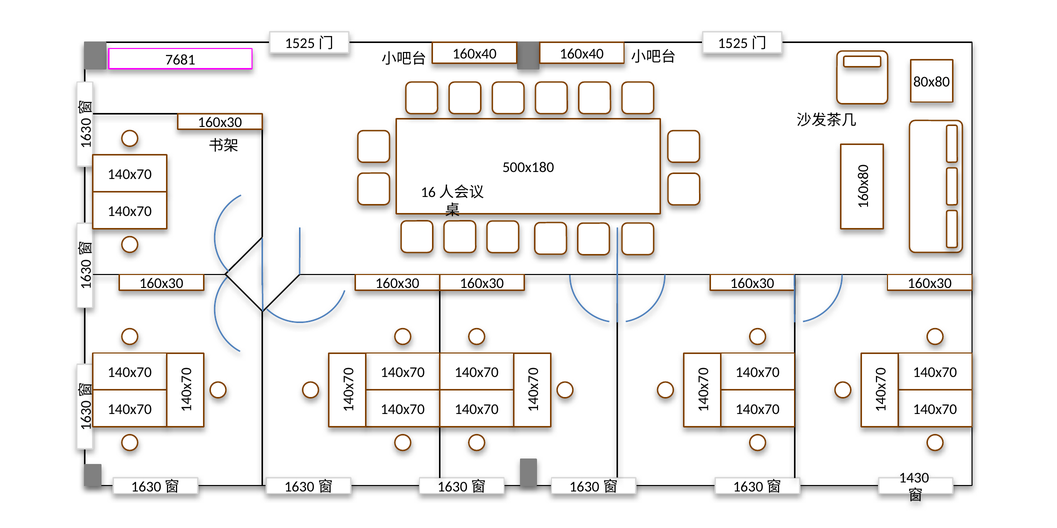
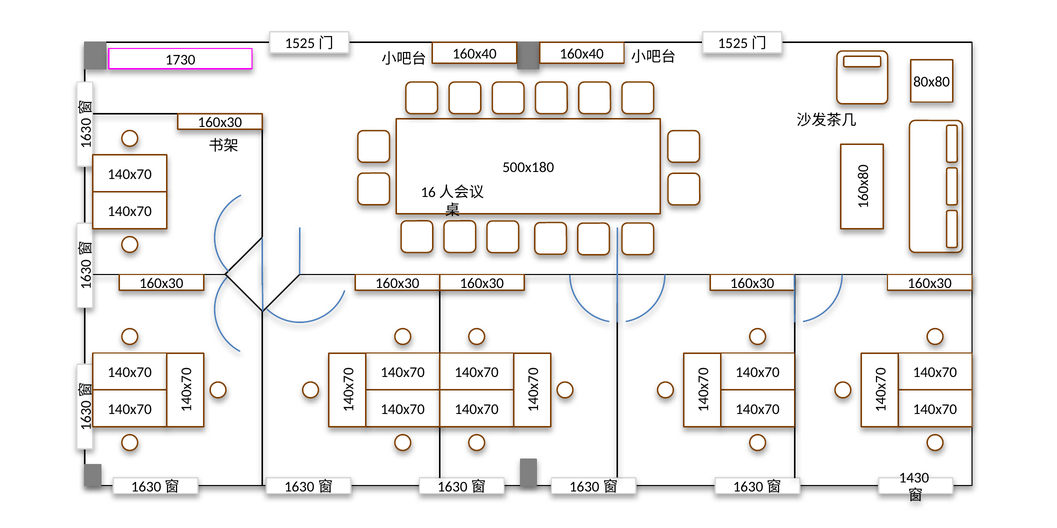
7681: 7681 -> 1730 (180, 60)
